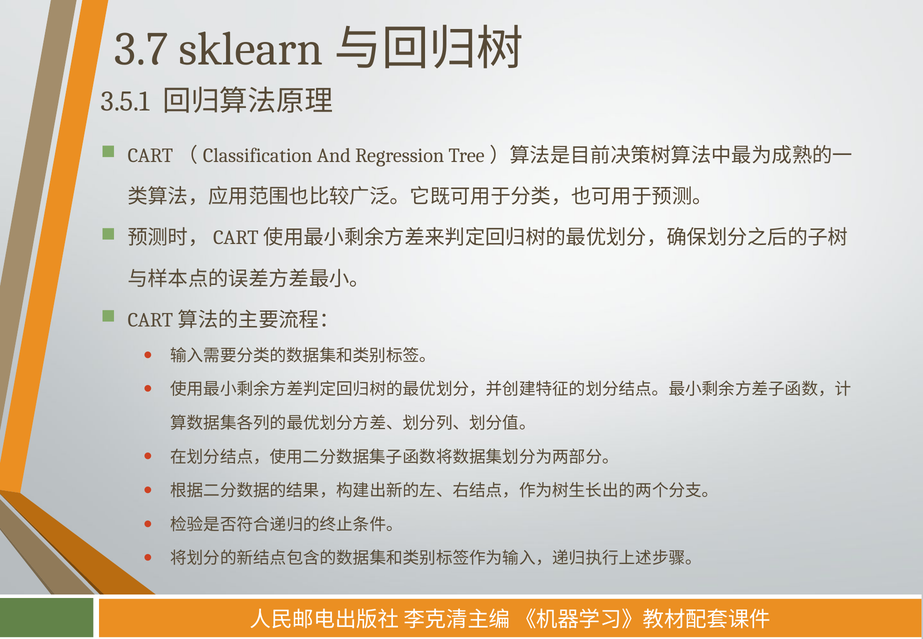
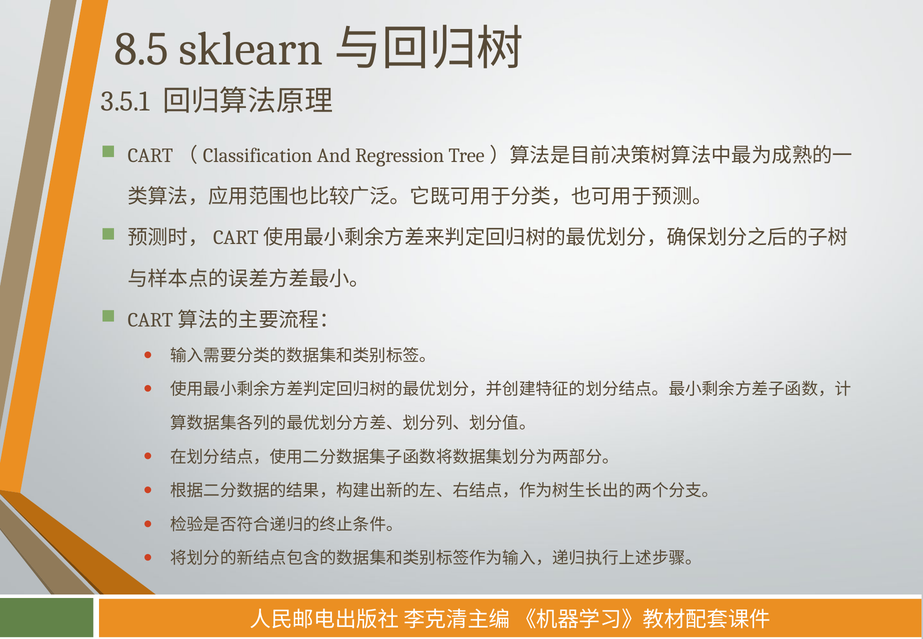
3.7: 3.7 -> 8.5 (142, 49)
